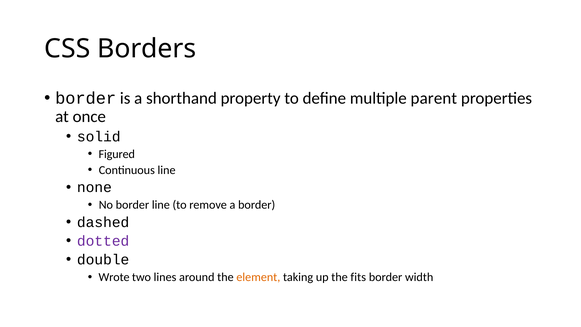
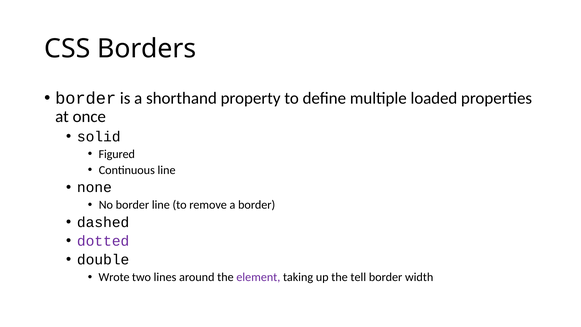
parent: parent -> loaded (434, 98)
element colour: orange -> purple (258, 277)
fits: fits -> tell (358, 277)
